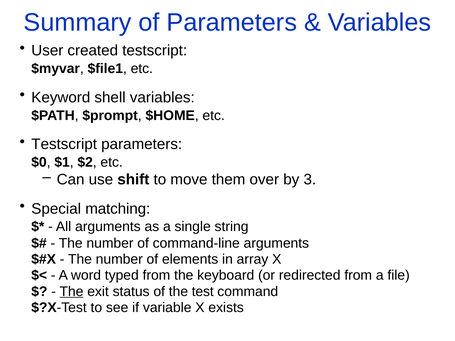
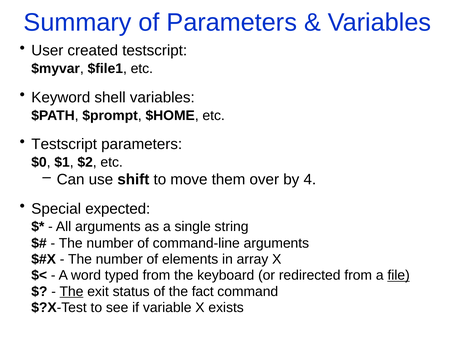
3: 3 -> 4 (310, 180)
matching: matching -> expected (118, 209)
file underline: none -> present (399, 276)
test: test -> fact (203, 292)
